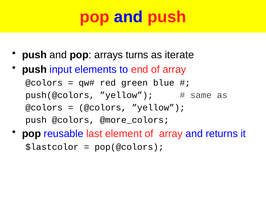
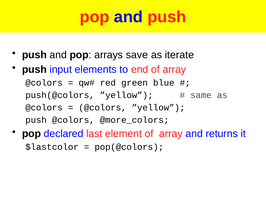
turns: turns -> save (137, 55)
reusable: reusable -> declared (64, 133)
